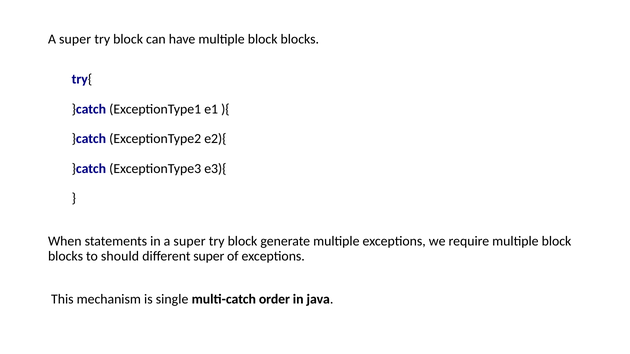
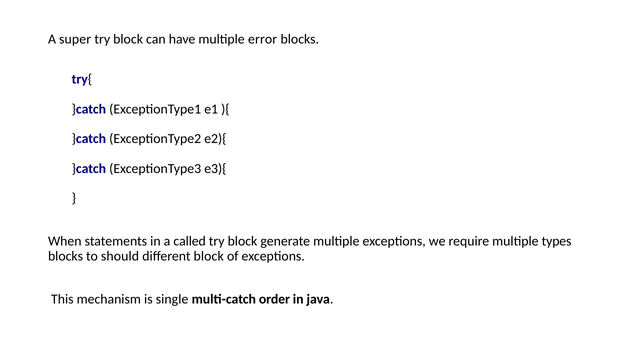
have multiple block: block -> error (263, 39)
in a super: super -> called (190, 242)
require multiple block: block -> types (557, 242)
different super: super -> block (209, 257)
